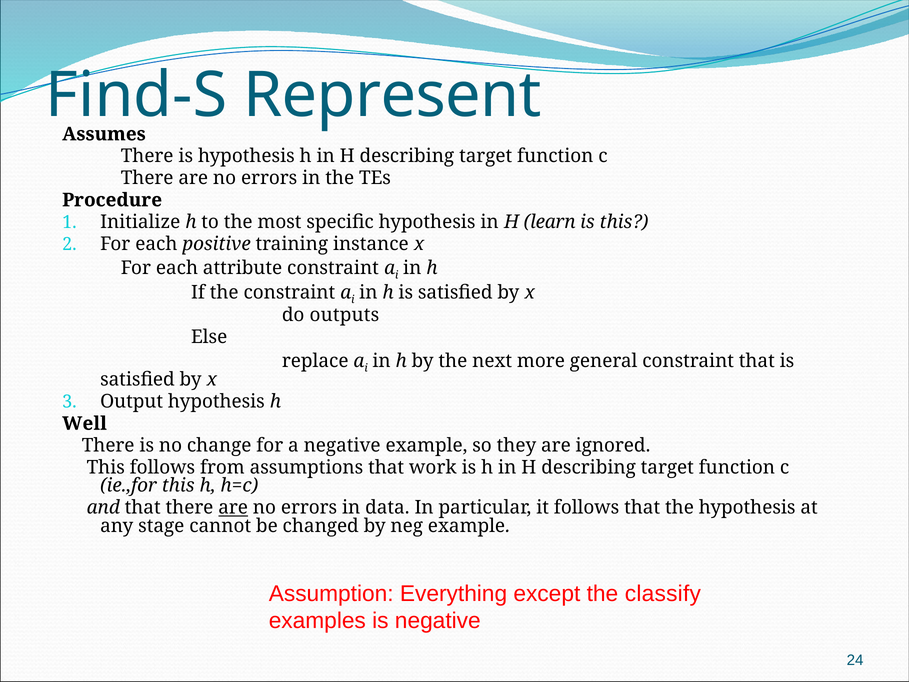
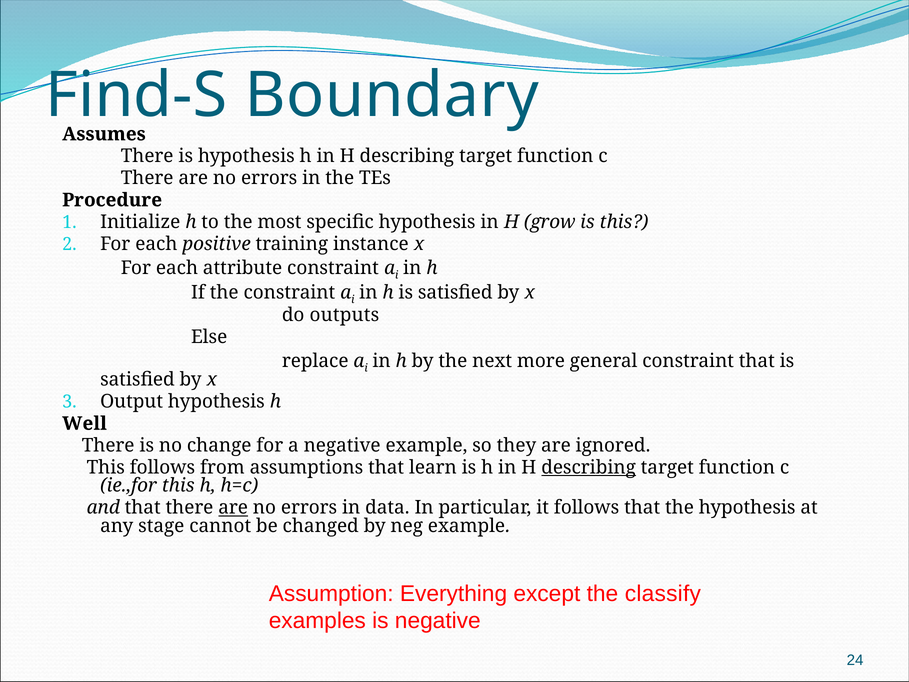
Represent: Represent -> Boundary (392, 95)
learn: learn -> grow (550, 222)
work: work -> learn (433, 467)
describing underline: none -> present (589, 467)
